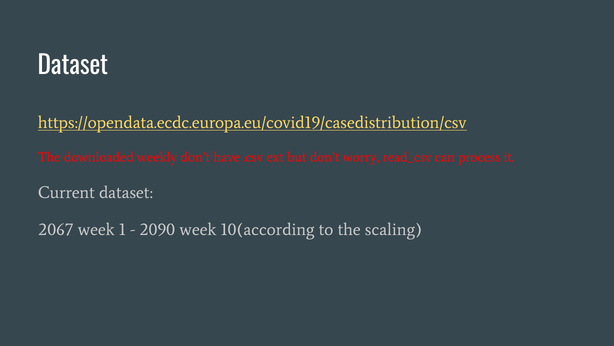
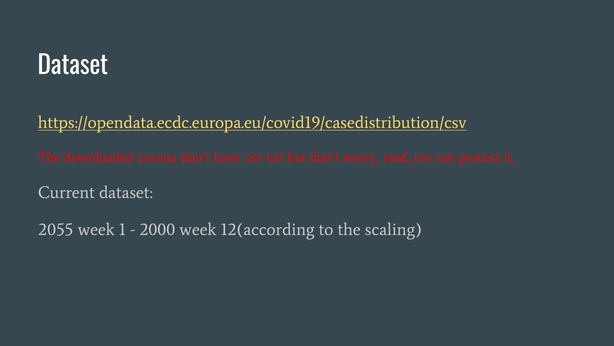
weekly: weekly -> corona (157, 157)
2067: 2067 -> 2055 (56, 229)
2090: 2090 -> 2000 (157, 229)
10(according: 10(according -> 12(according (268, 229)
